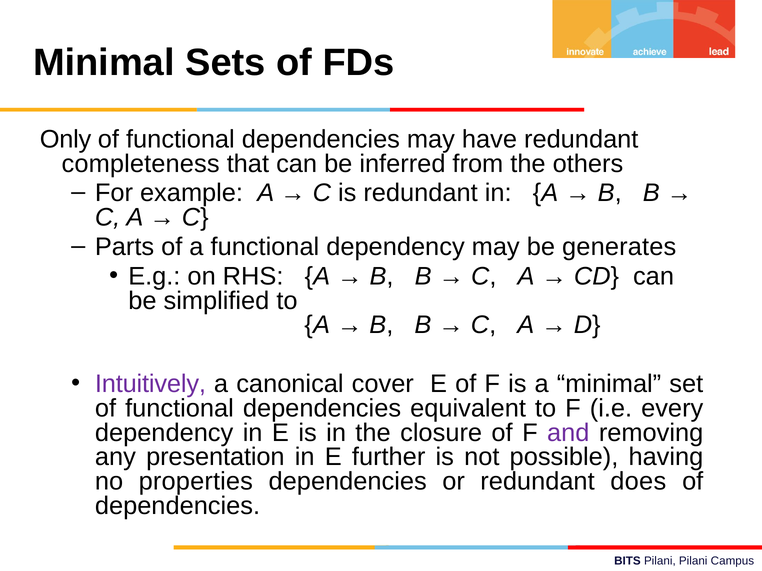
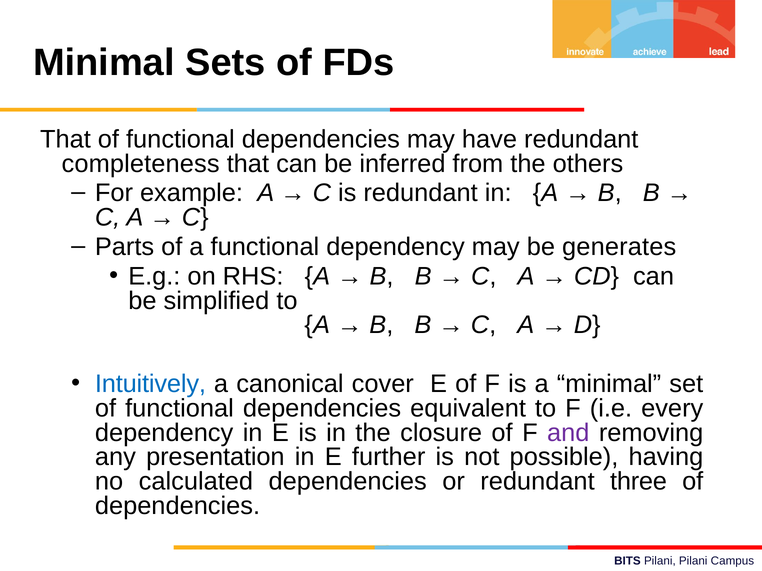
Only: Only -> That (65, 139)
Intuitively colour: purple -> blue (150, 384)
properties: properties -> calculated (196, 482)
does: does -> three (639, 482)
